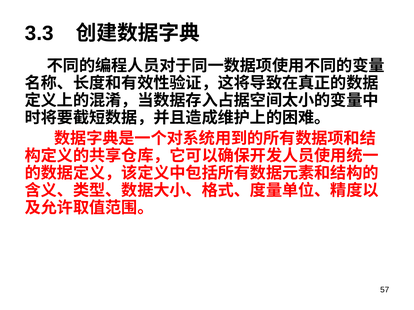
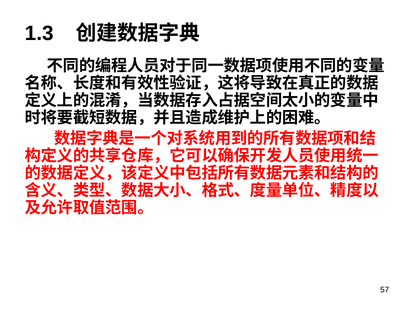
3.3: 3.3 -> 1.3 (39, 34)
